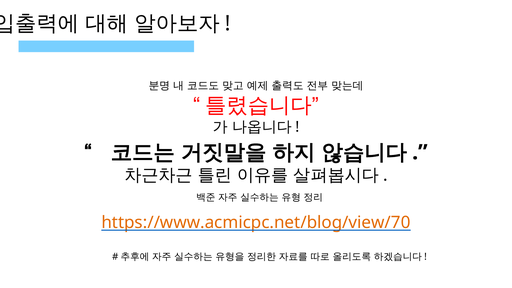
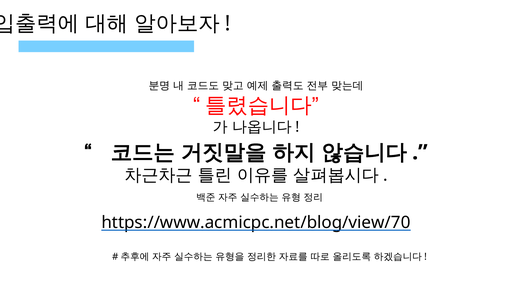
https://www.acmicpc.net/blog/view/70 colour: orange -> black (256, 222)
